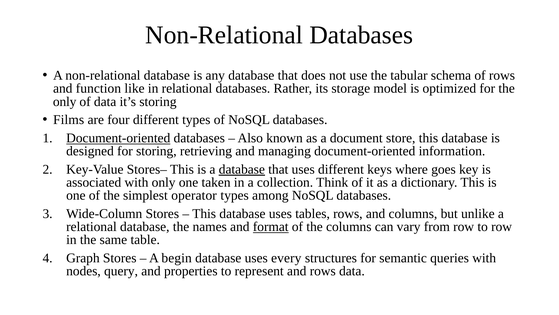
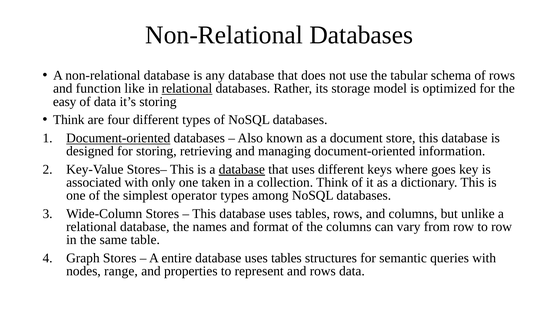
relational underline: none -> present (187, 88)
only: only -> easy (65, 101)
Films: Films -> Think (69, 120)
format underline: present -> none (271, 226)
begin: begin -> entire (177, 258)
every: every -> tables (286, 258)
query: query -> range (121, 271)
